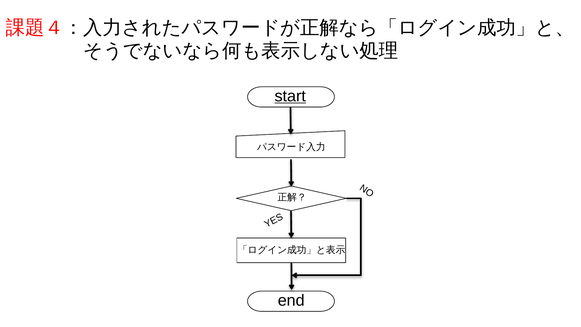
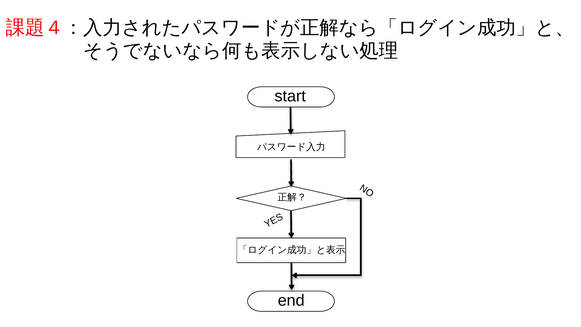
start underline: present -> none (290, 96)
